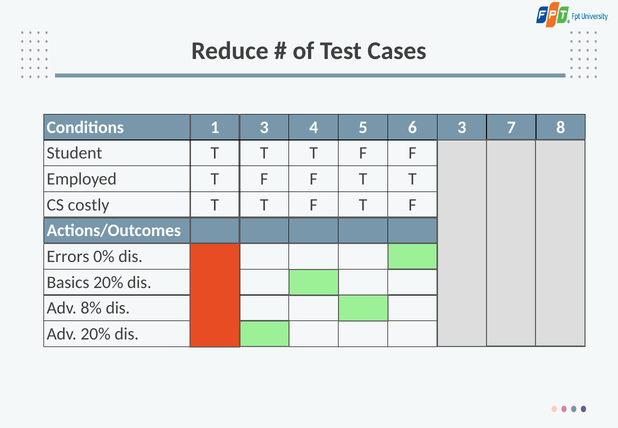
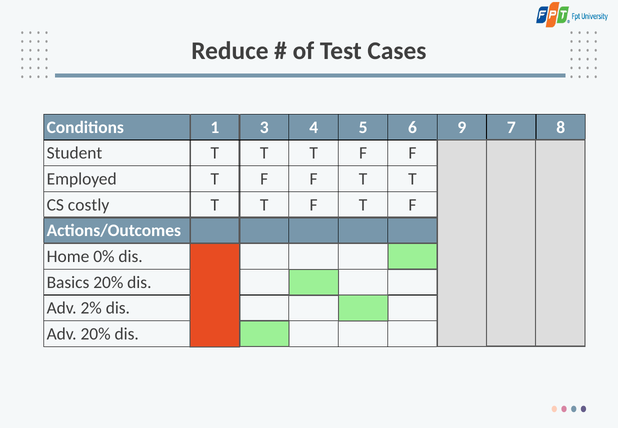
6 3: 3 -> 9 (462, 127)
Errors: Errors -> Home (68, 256)
8%: 8% -> 2% (91, 308)
